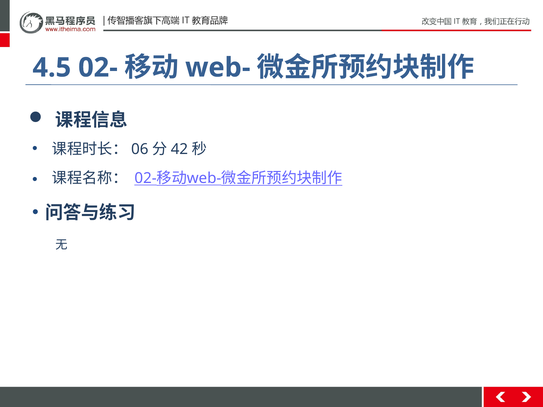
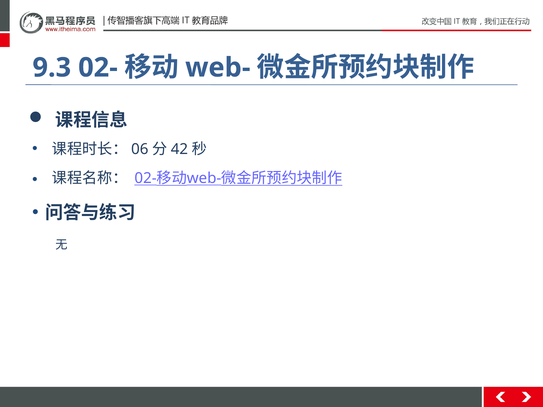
4.5: 4.5 -> 9.3 (52, 68)
